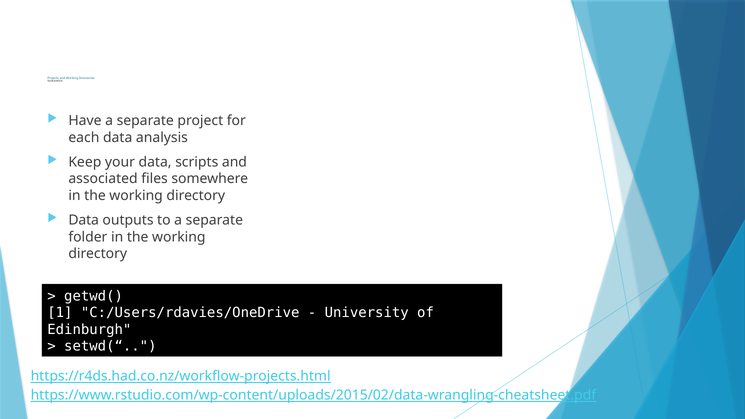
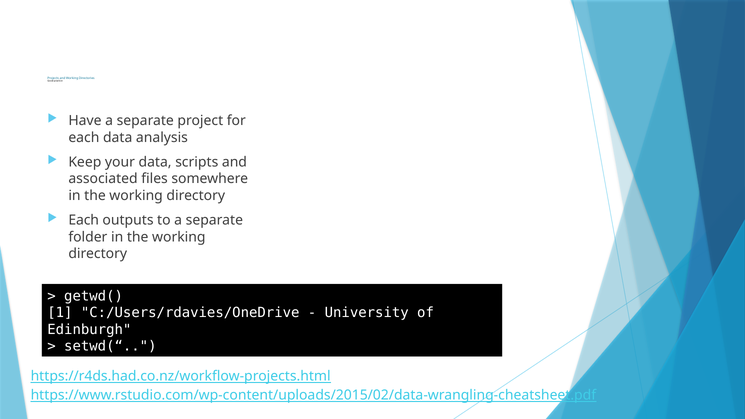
Data: Data -> Each (84, 220)
